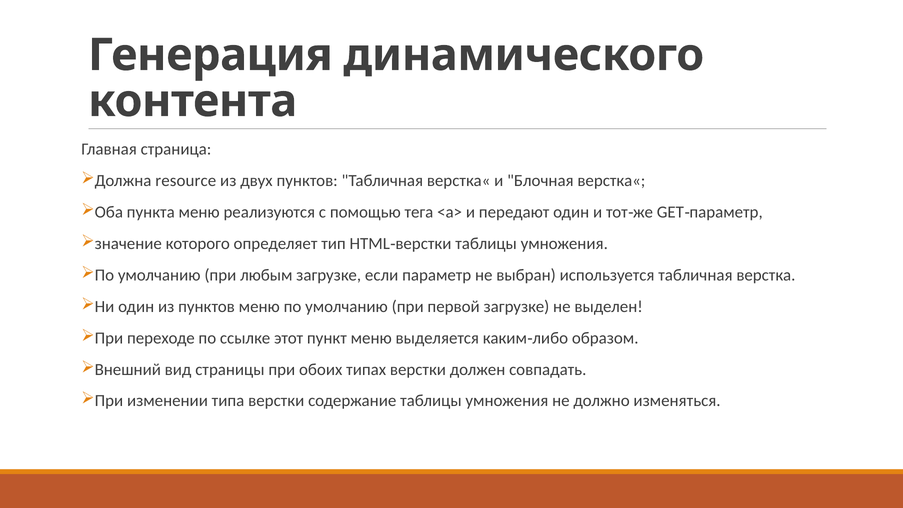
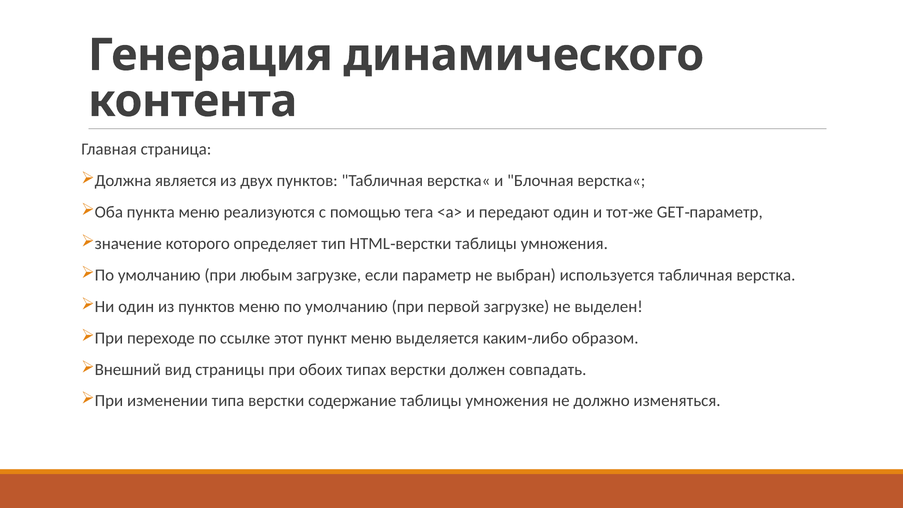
resource: resource -> является (186, 181)
